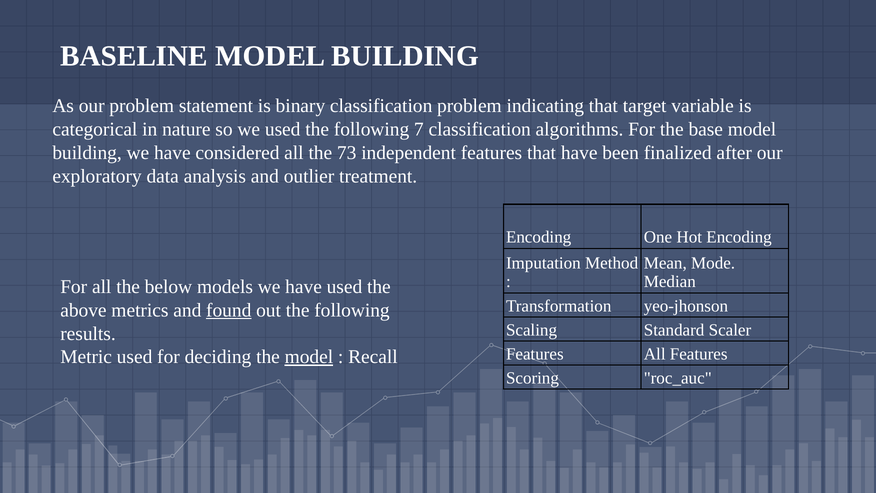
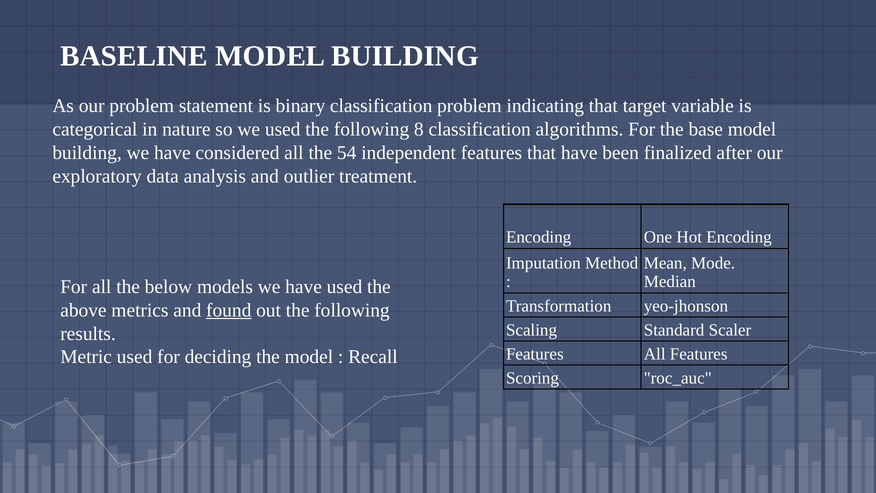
7: 7 -> 8 (419, 129)
73: 73 -> 54 (347, 153)
model underline: present -> none (309, 357)
